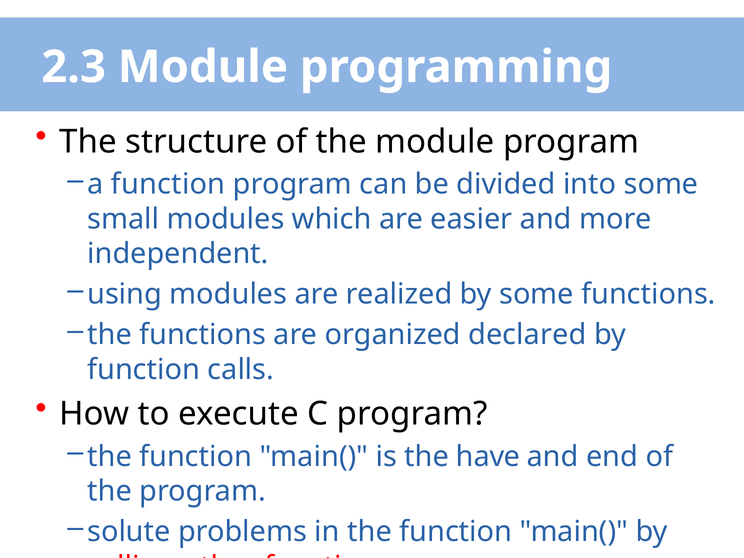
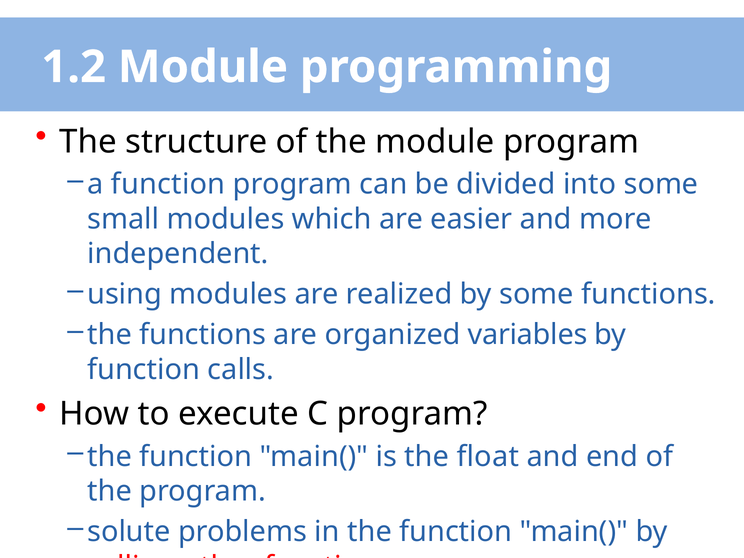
2.3: 2.3 -> 1.2 (74, 67)
declared: declared -> variables (528, 335)
have: have -> float (488, 456)
